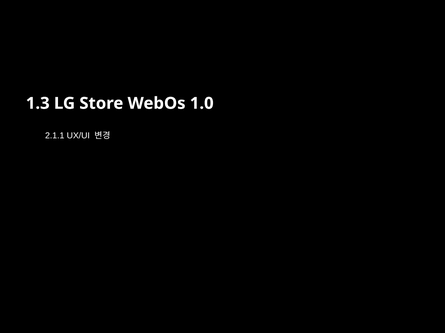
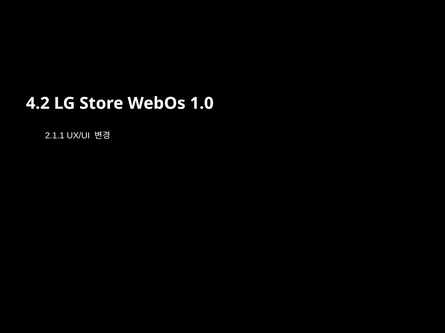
1.3: 1.3 -> 4.2 (38, 104)
